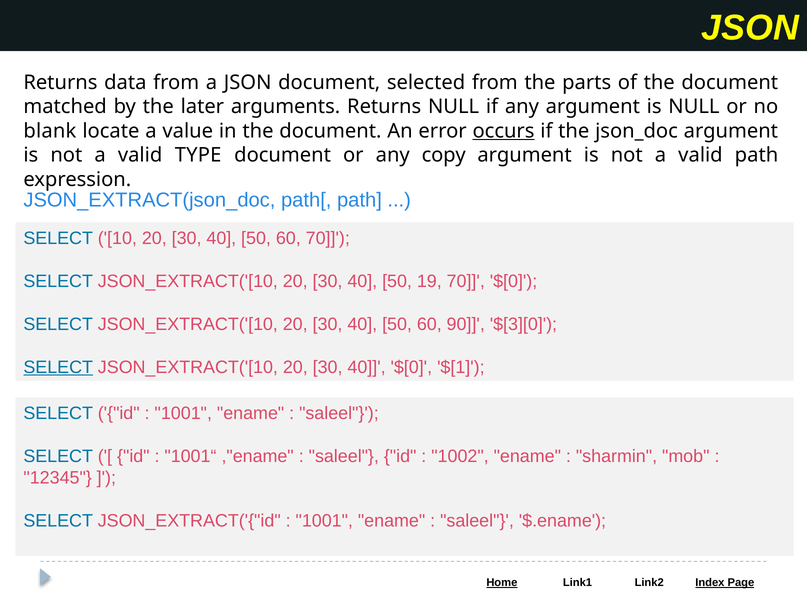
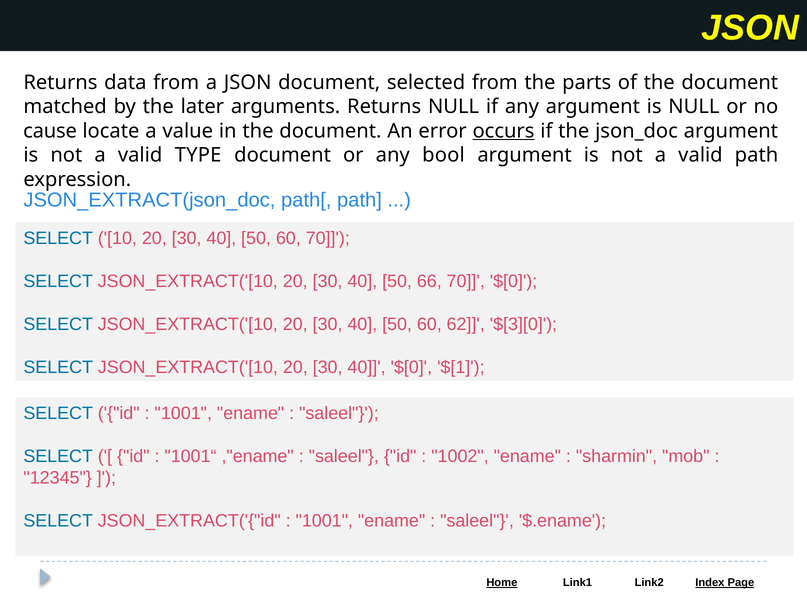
blank: blank -> cause (50, 131)
copy: copy -> bool (443, 155)
19: 19 -> 66 (429, 281)
90: 90 -> 62 (466, 324)
SELECT underline: present -> none (58, 367)
